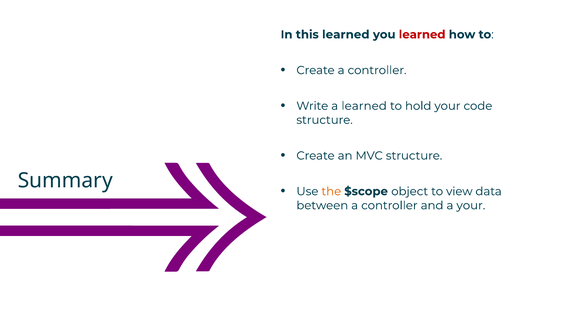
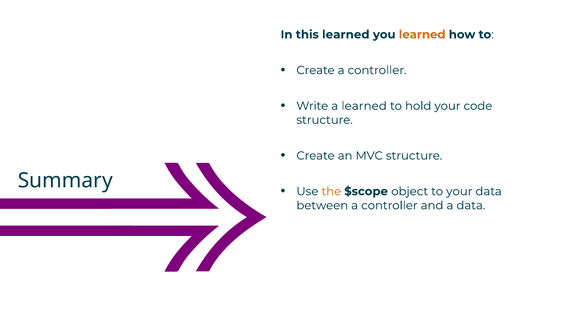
learned colour: red -> orange (422, 35)
to view: view -> your (459, 191)
a your: your -> data (471, 205)
